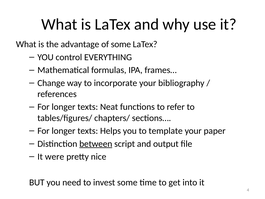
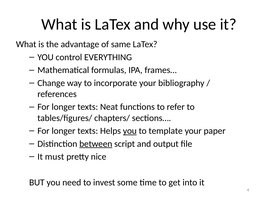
of some: some -> same (121, 44)
you underline: none -> present (130, 131)
were: were -> must (55, 156)
